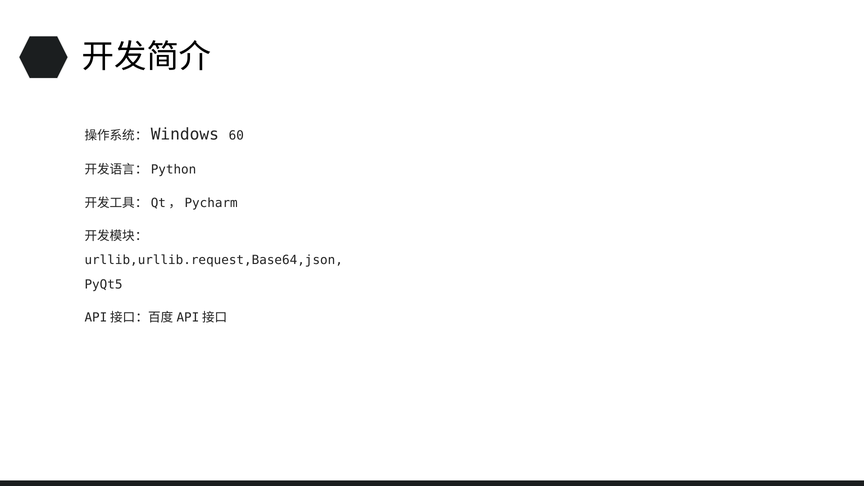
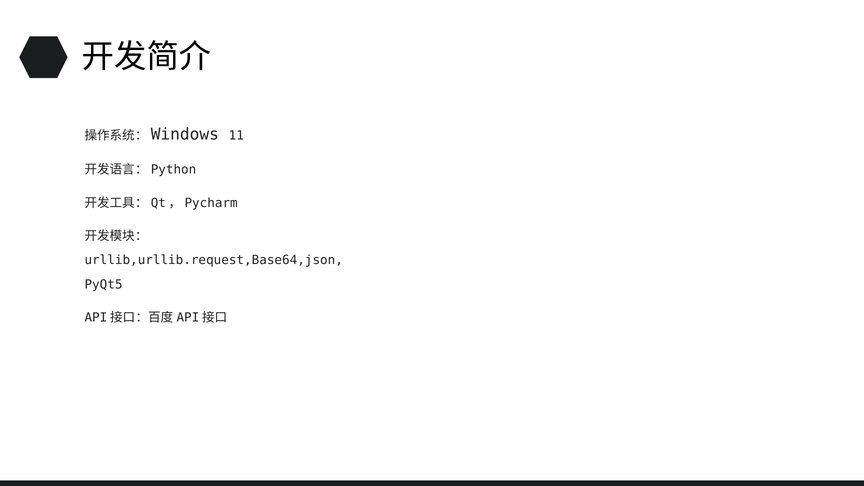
60: 60 -> 11 (236, 136)
